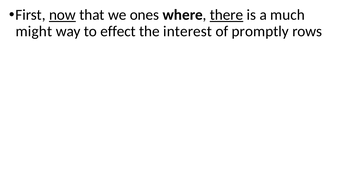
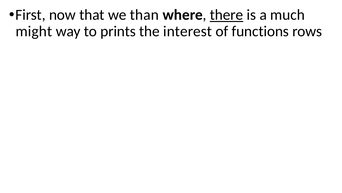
now underline: present -> none (62, 15)
ones: ones -> than (144, 15)
effect: effect -> prints (118, 31)
promptly: promptly -> functions (260, 31)
